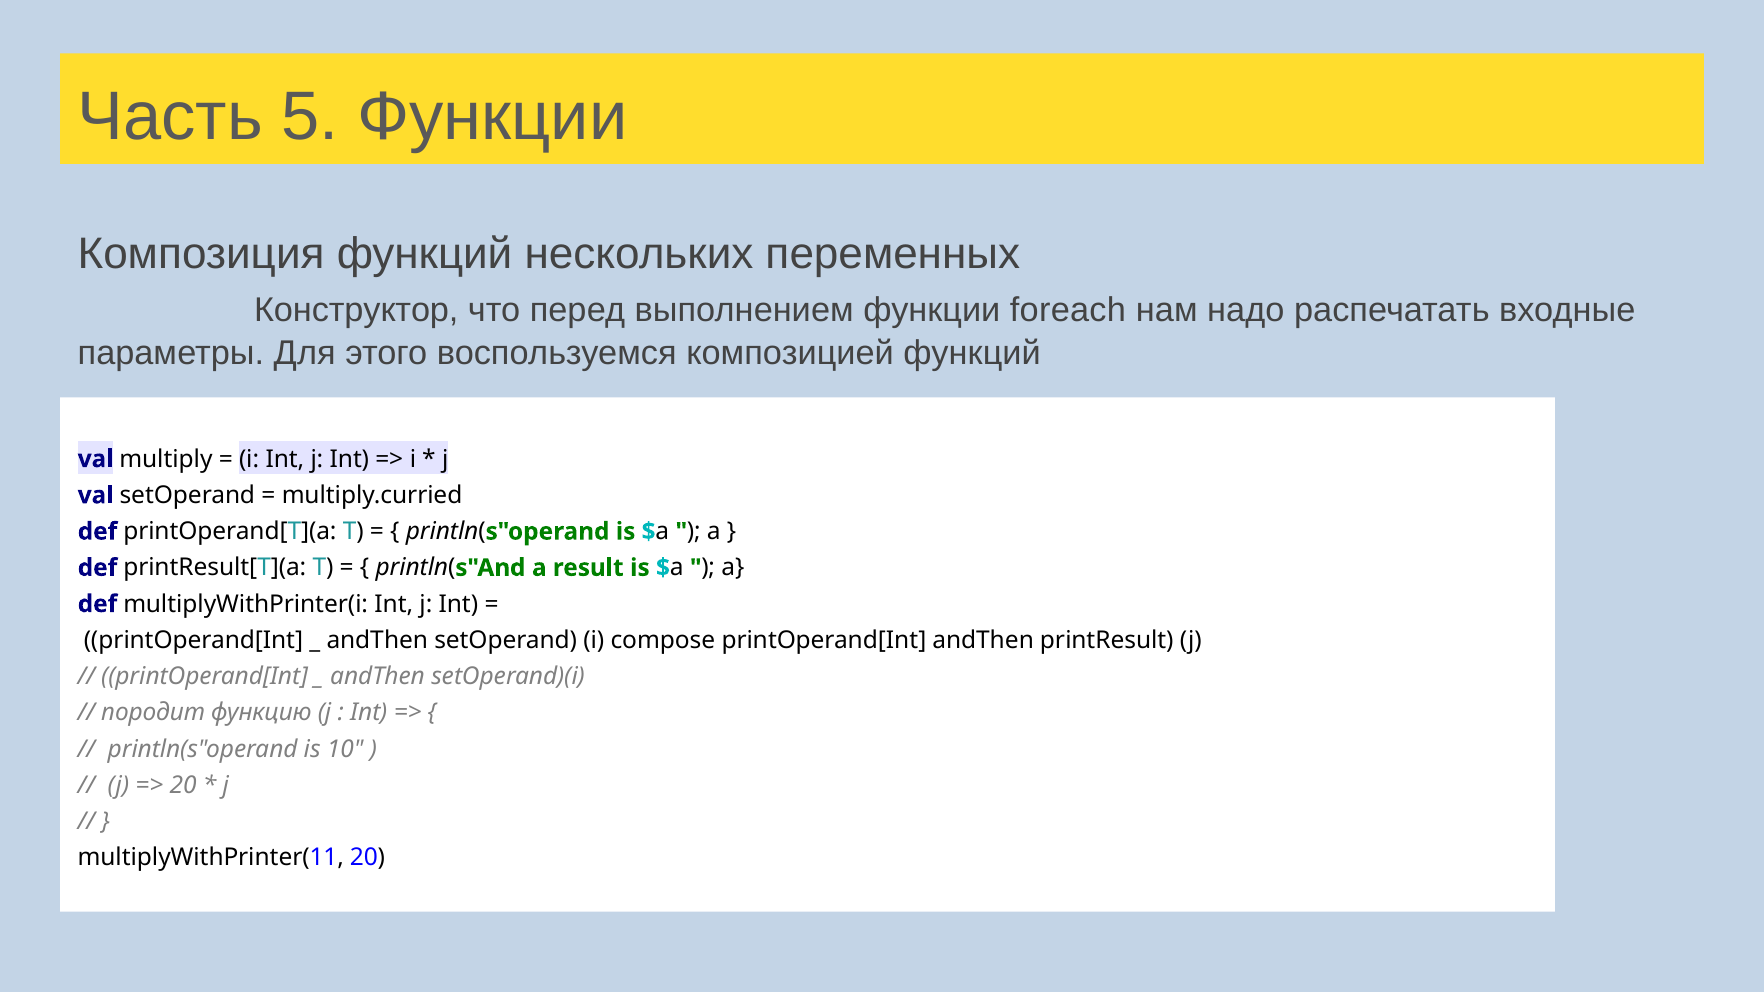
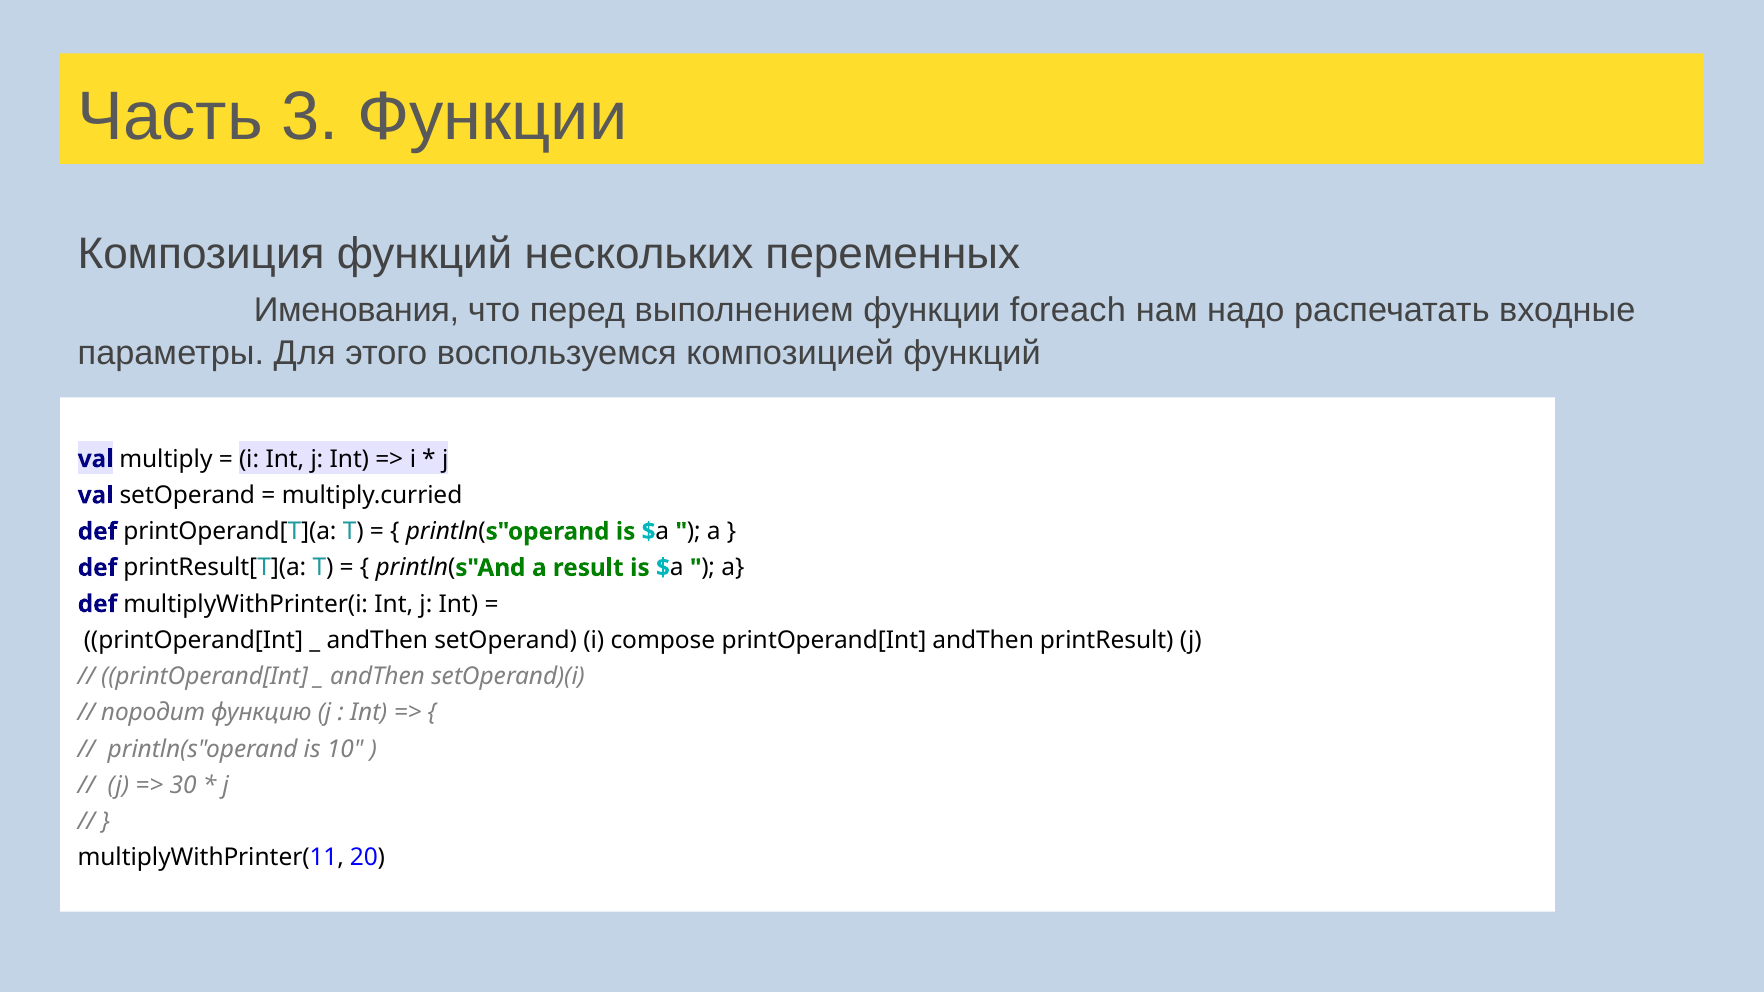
5: 5 -> 3 (310, 117)
Конструктор: Конструктор -> Именования (356, 310)
20: 20 -> 30 (183, 785)
